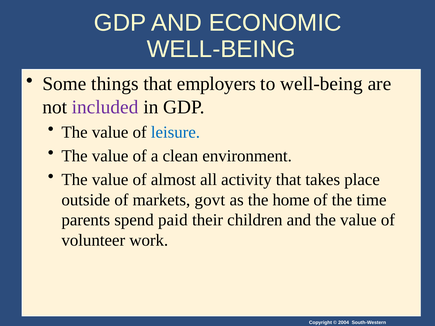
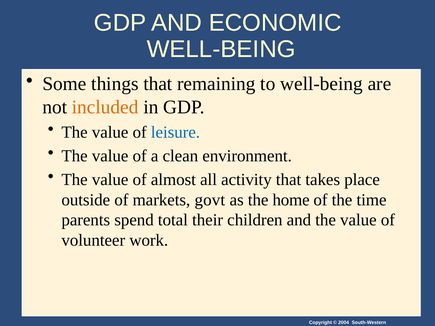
employers: employers -> remaining (216, 84)
included colour: purple -> orange (105, 107)
paid: paid -> total (173, 220)
